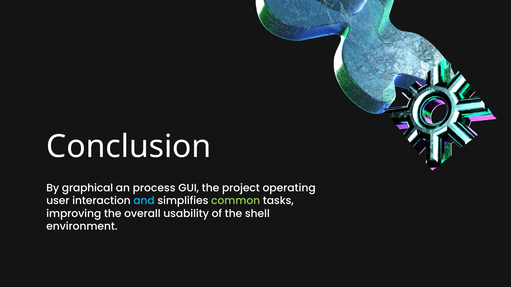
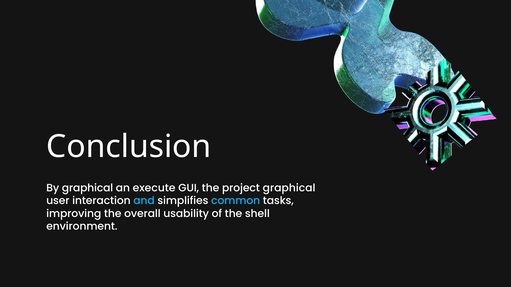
process: process -> execute (154, 188)
project operating: operating -> graphical (289, 188)
common colour: light green -> light blue (236, 201)
